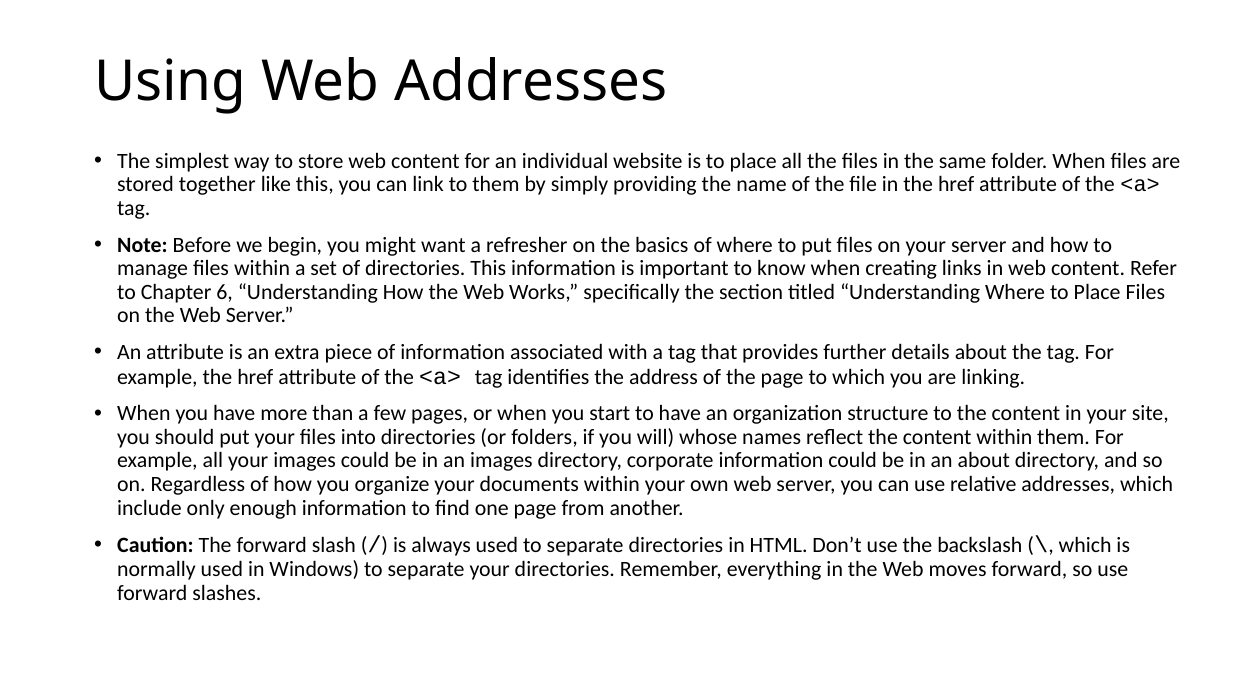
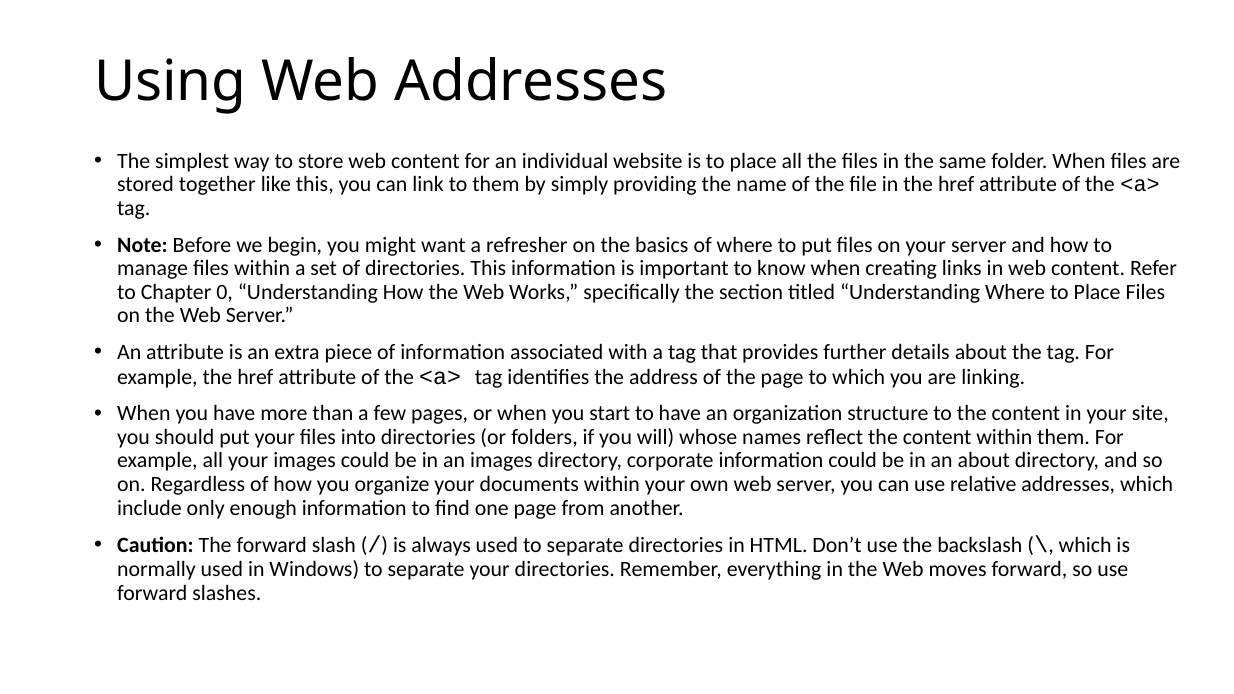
6: 6 -> 0 (225, 292)
